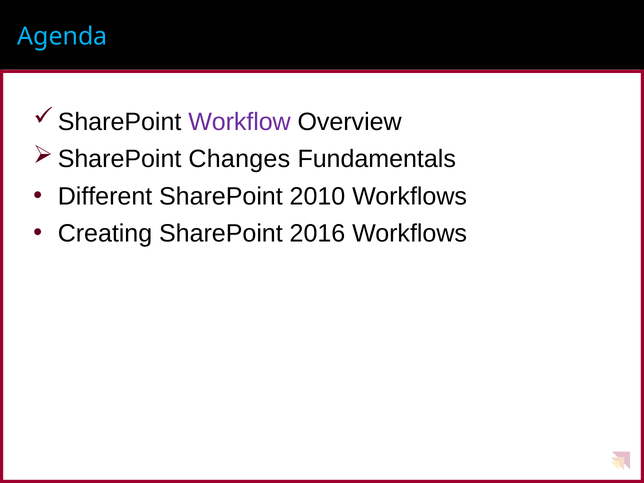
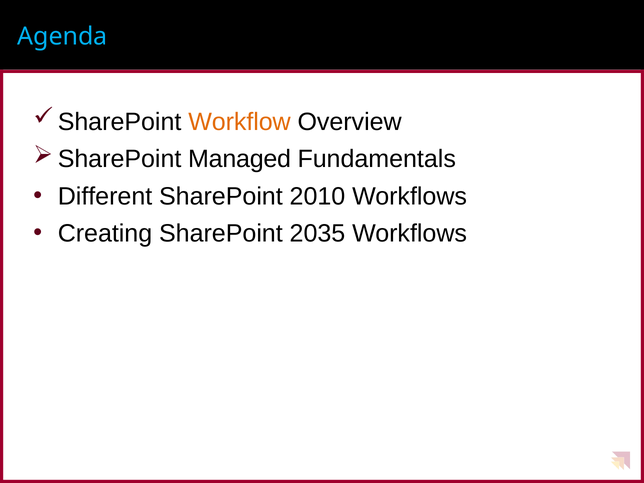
Workflow colour: purple -> orange (239, 122)
Changes: Changes -> Managed (240, 159)
2016: 2016 -> 2035 (317, 233)
